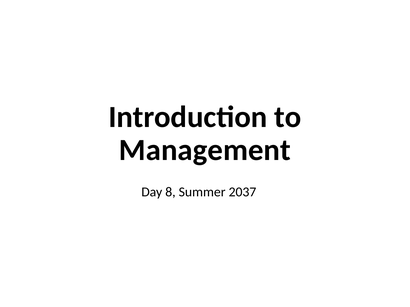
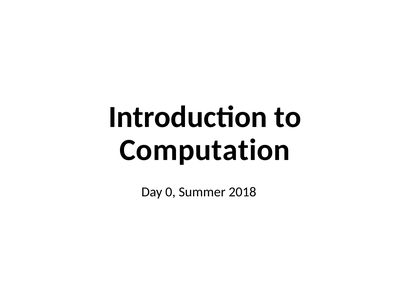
Management: Management -> Computation (205, 150)
8: 8 -> 0 (170, 192)
2037: 2037 -> 2018 (242, 192)
